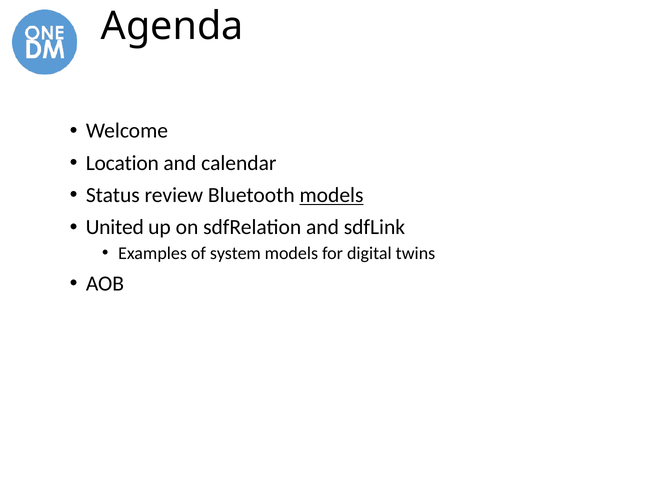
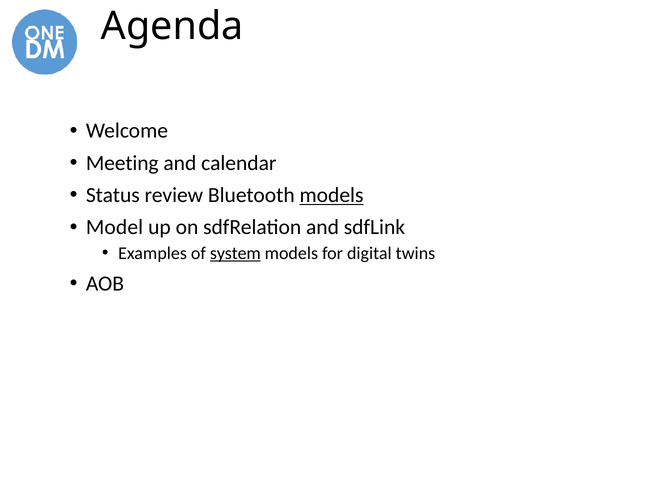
Location: Location -> Meeting (122, 163)
United: United -> Model (115, 228)
system underline: none -> present (235, 253)
